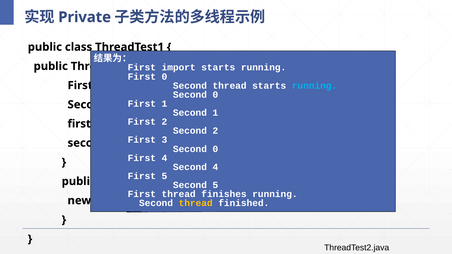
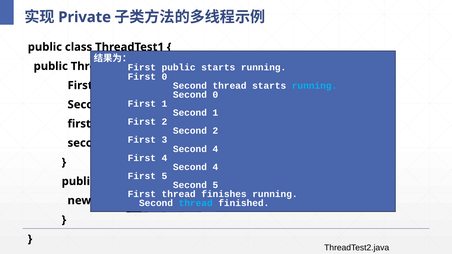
import: import -> public (179, 68)
0: 0 -> 4 (215, 149)
thread colour: yellow -> light blue (196, 203)
